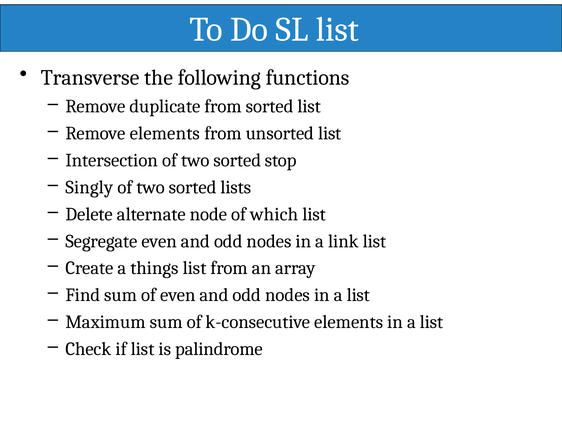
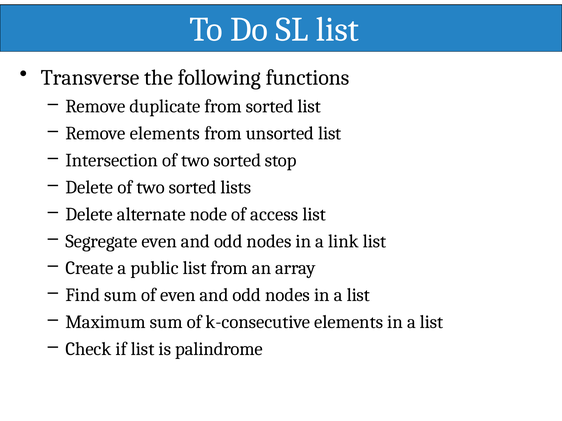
Singly: Singly -> Delete (89, 188)
which: which -> access (274, 214)
things: things -> public (155, 268)
